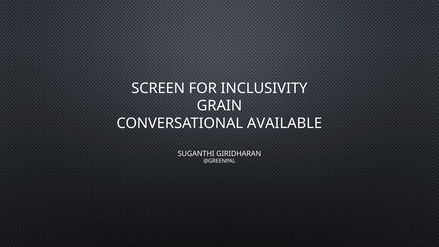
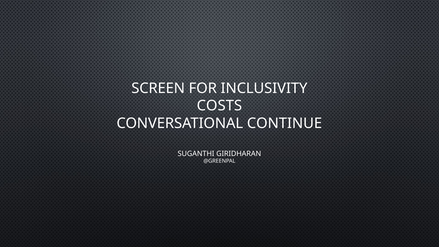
GRAIN: GRAIN -> COSTS (219, 106)
AVAILABLE: AVAILABLE -> CONTINUE (285, 123)
